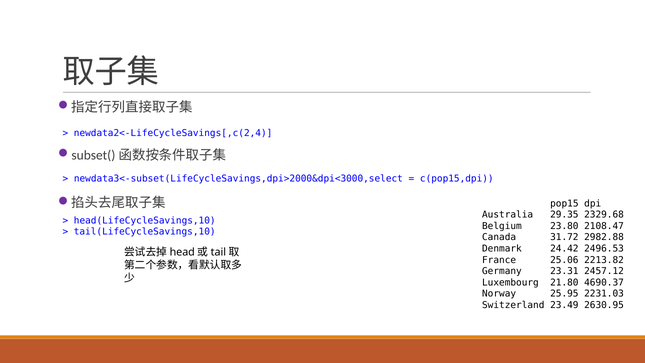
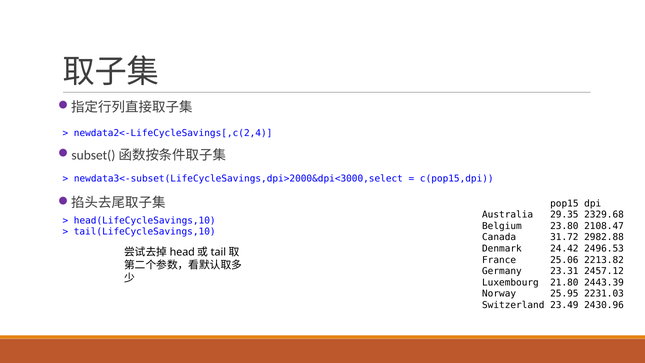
4690.37: 4690.37 -> 2443.39 (604, 282)
2630.95: 2630.95 -> 2430.96 (604, 305)
